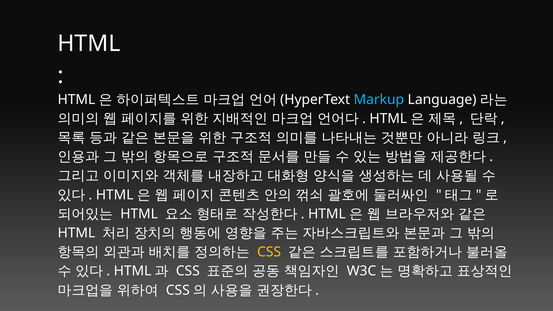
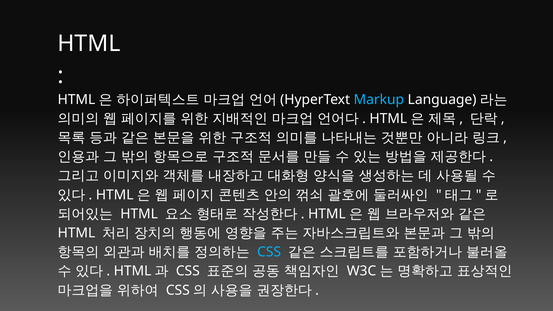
CSS colour: yellow -> light blue (269, 252)
